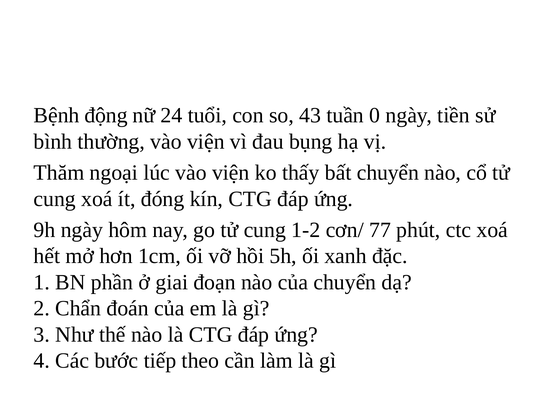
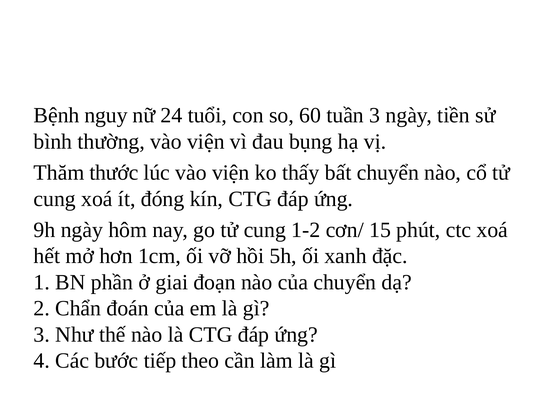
động: động -> nguy (106, 115)
43: 43 -> 60 (310, 115)
tuần 0: 0 -> 3 (375, 115)
ngoại: ngoại -> thước (114, 173)
77: 77 -> 15 (380, 230)
